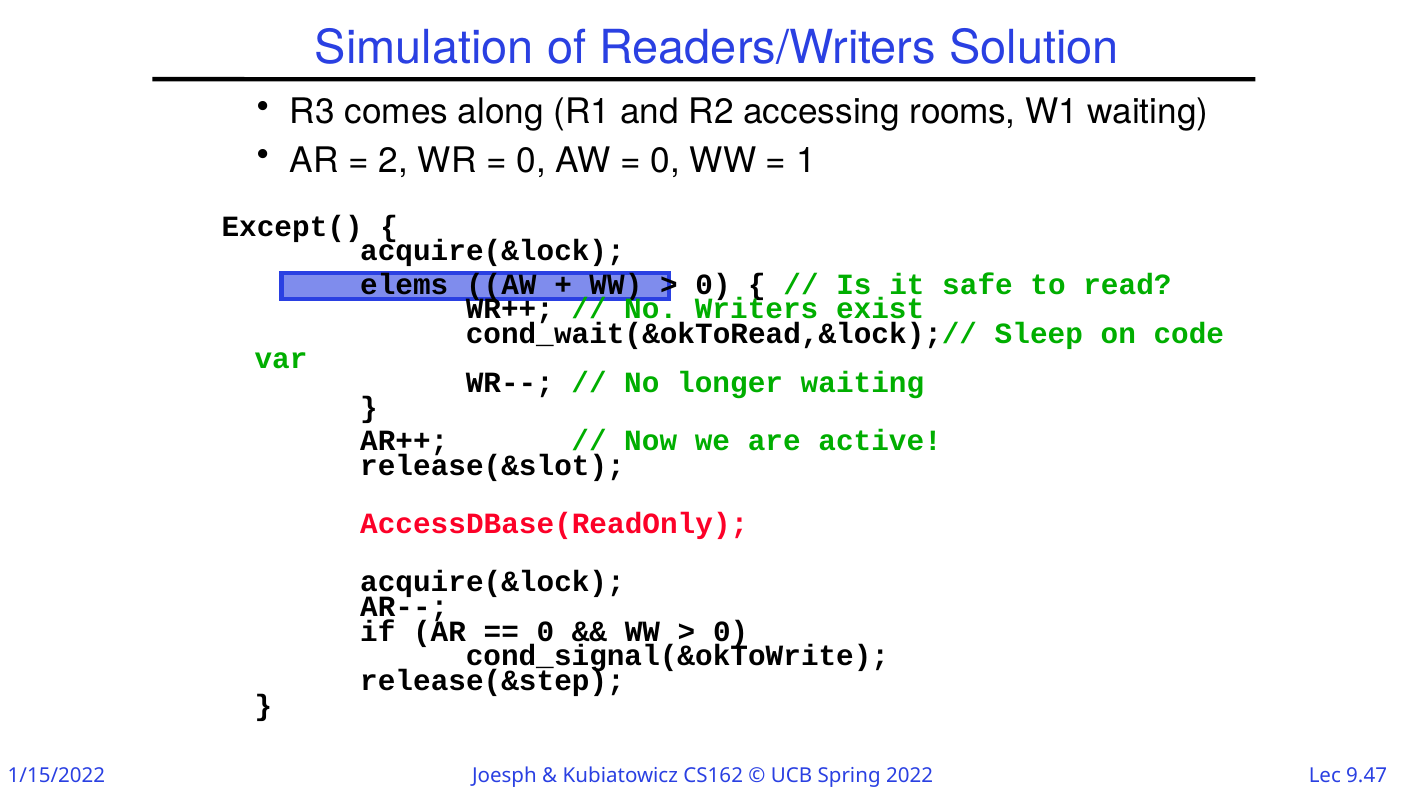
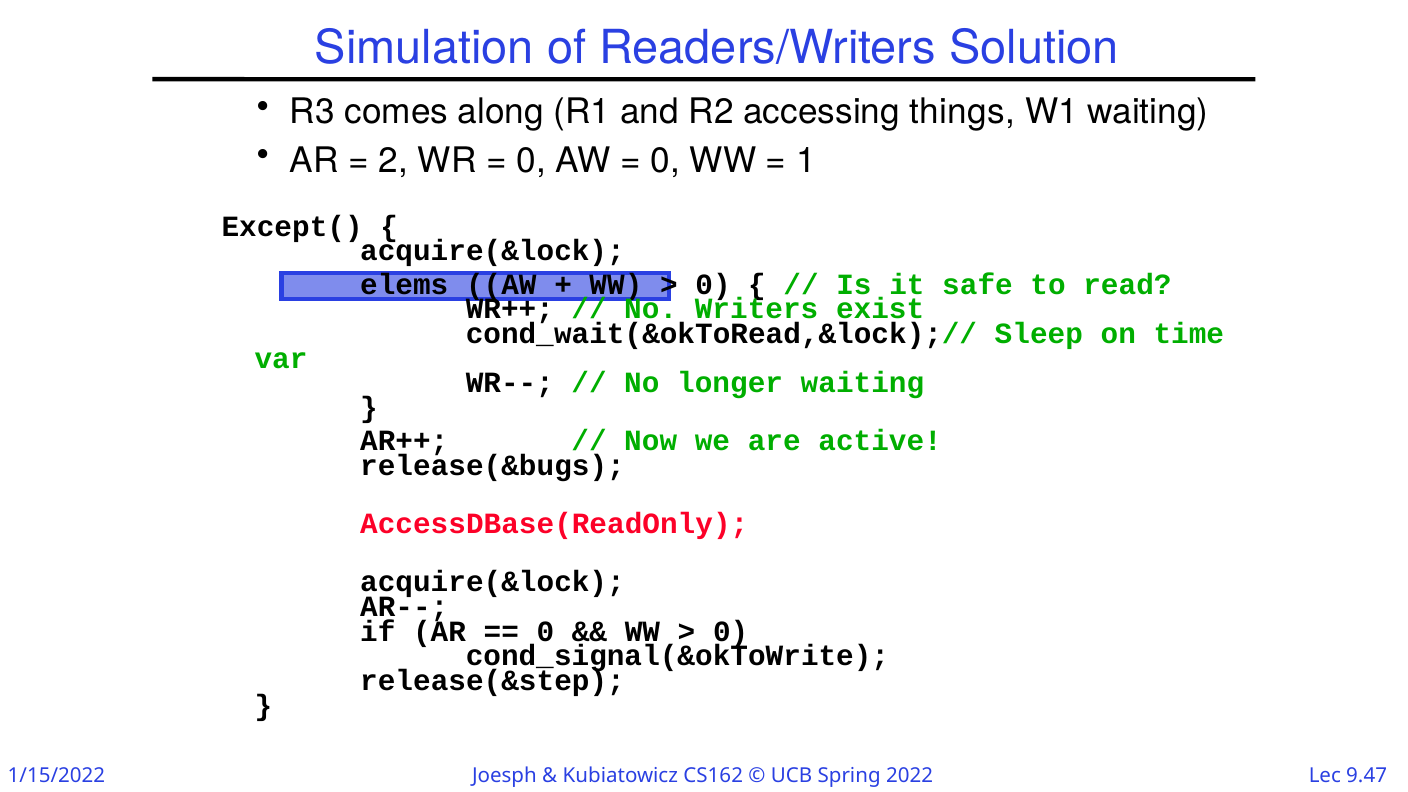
rooms: rooms -> things (962, 112)
code: code -> time (1189, 334)
release(&slot: release(&slot -> release(&bugs (493, 466)
